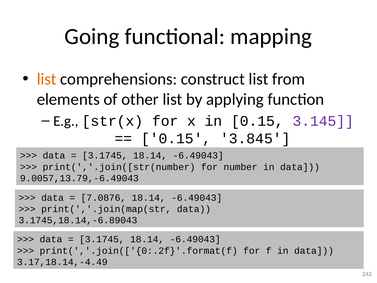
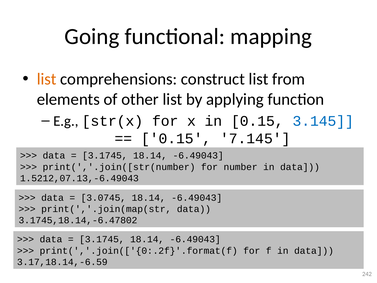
3.145 colour: purple -> blue (323, 121)
3.845: 3.845 -> 7.145 (255, 138)
9.0057,13.79,-6.49043: 9.0057,13.79,-6.49043 -> 1.5212,07.13,-6.49043 (79, 178)
7.0876: 7.0876 -> 3.0745 (103, 198)
3.1745,18.14,-6.89043: 3.1745,18.14,-6.89043 -> 3.1745,18.14,-6.47802 (78, 220)
3.17,18.14,-4.49: 3.17,18.14,-4.49 -> 3.17,18.14,-6.59 (62, 262)
